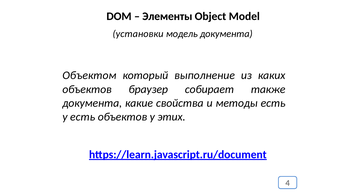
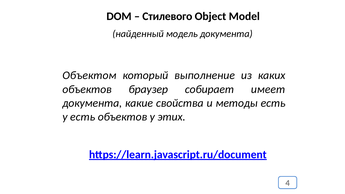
Элементы: Элементы -> Стилевого (167, 16)
установки: установки -> найденный (138, 34)
также: также -> имеет (268, 89)
